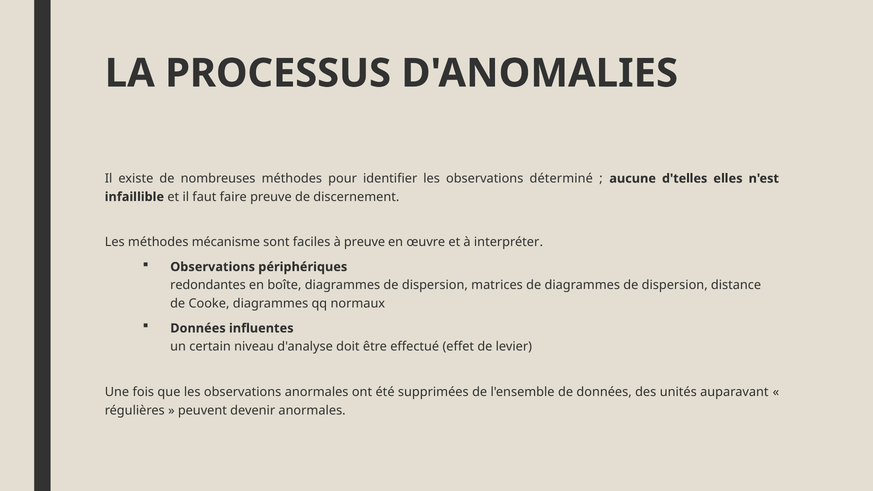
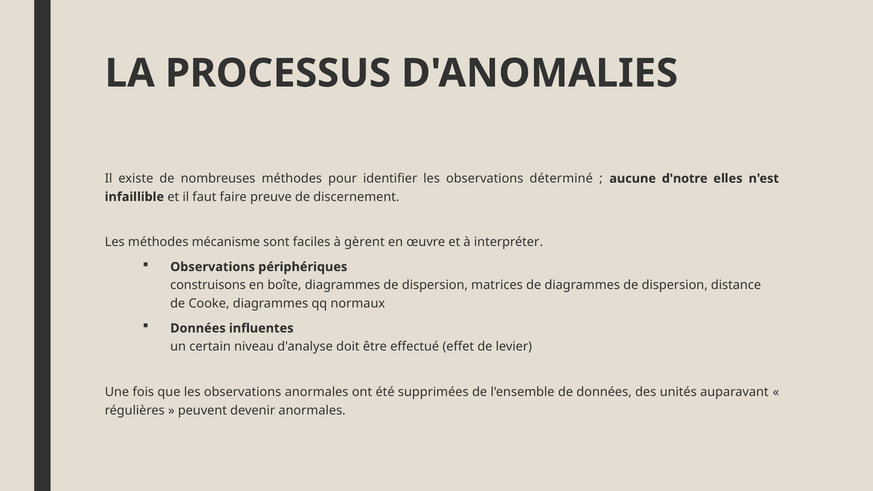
d'telles: d'telles -> d'notre (685, 179)
à preuve: preuve -> gèrent (364, 242)
redondantes: redondantes -> construisons (208, 285)
